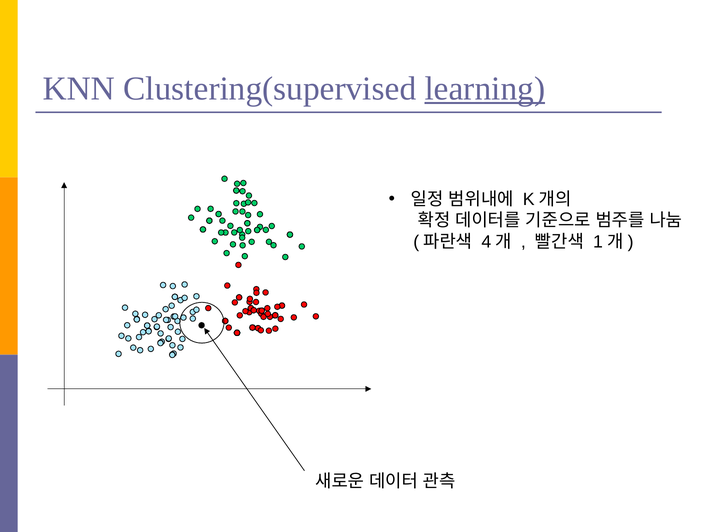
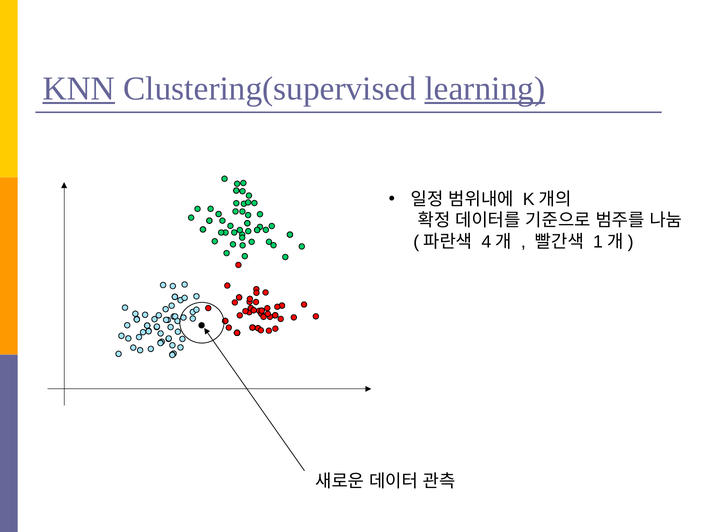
KNN underline: none -> present (79, 89)
